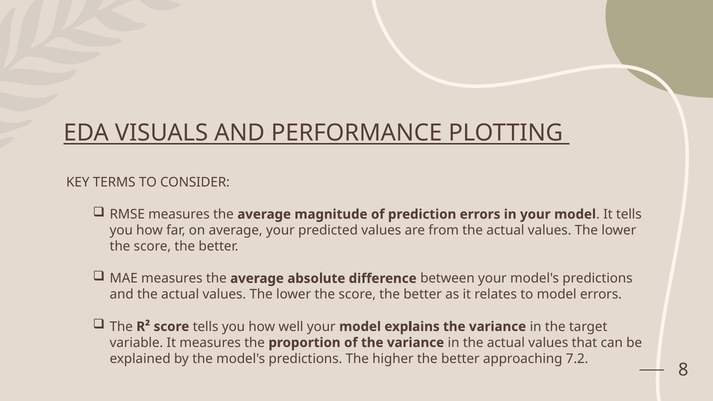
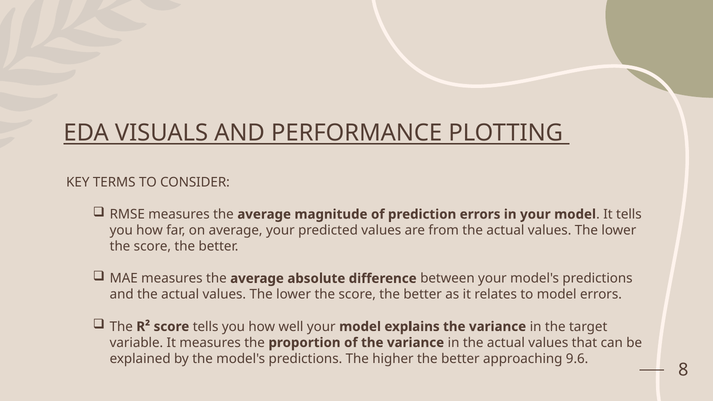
7.2: 7.2 -> 9.6 (577, 359)
